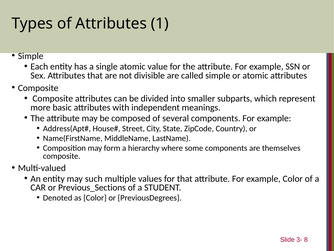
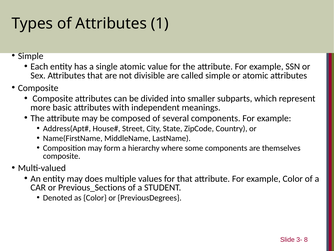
such: such -> does (94, 178)
